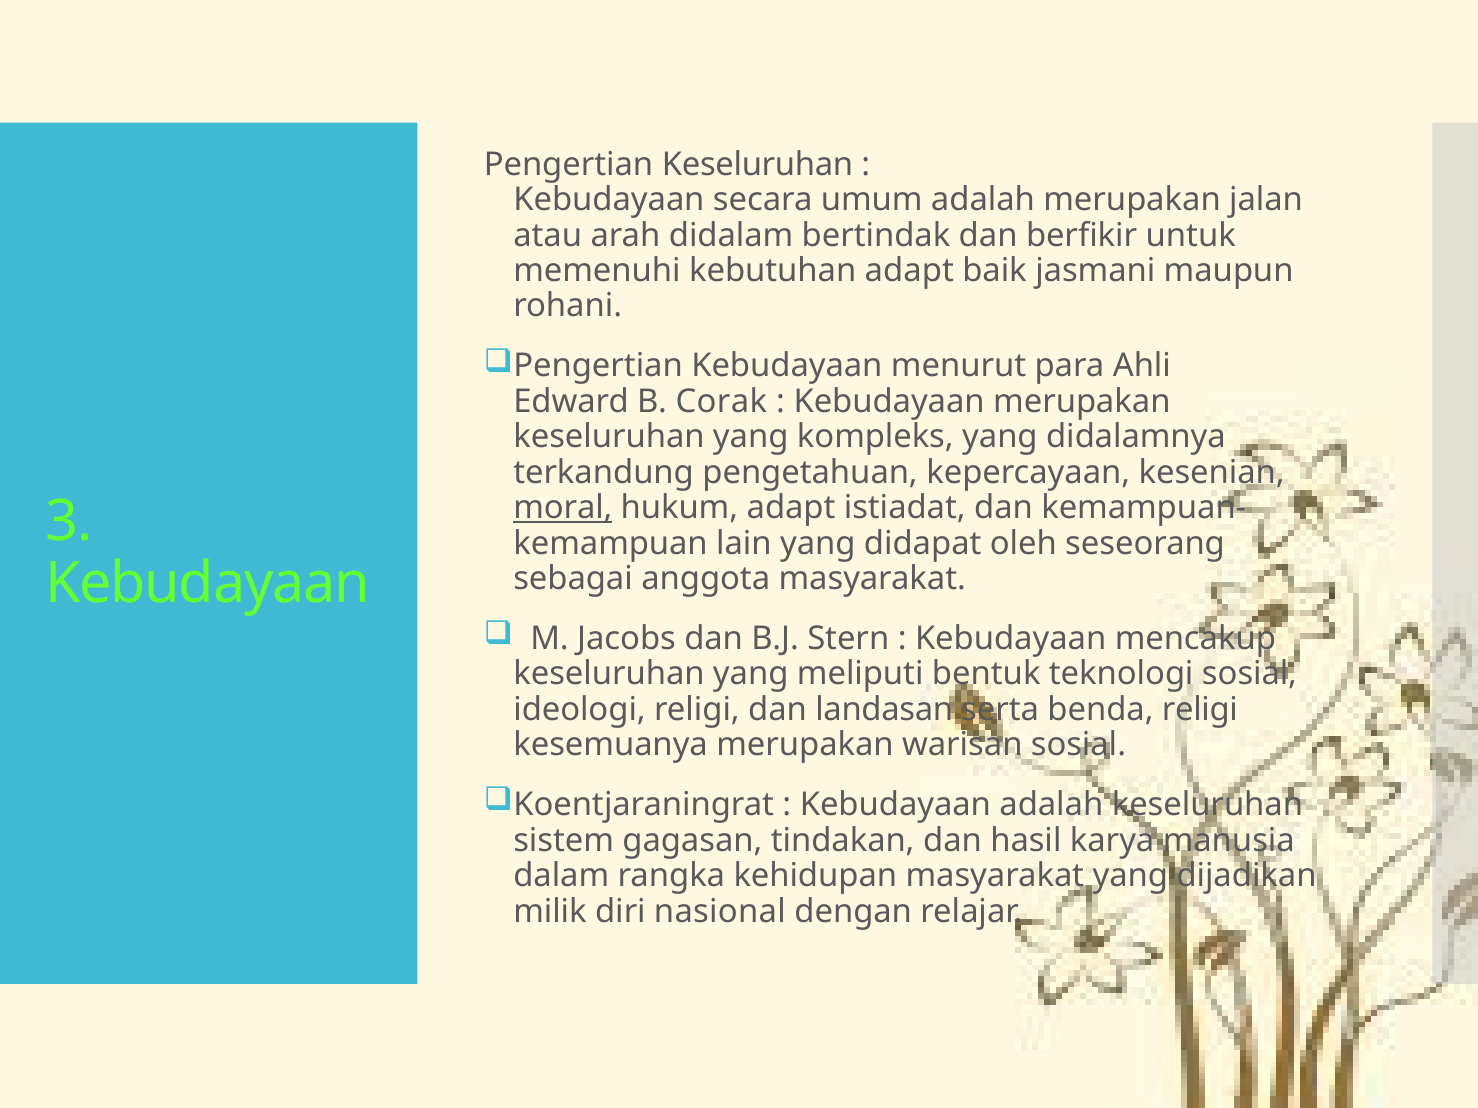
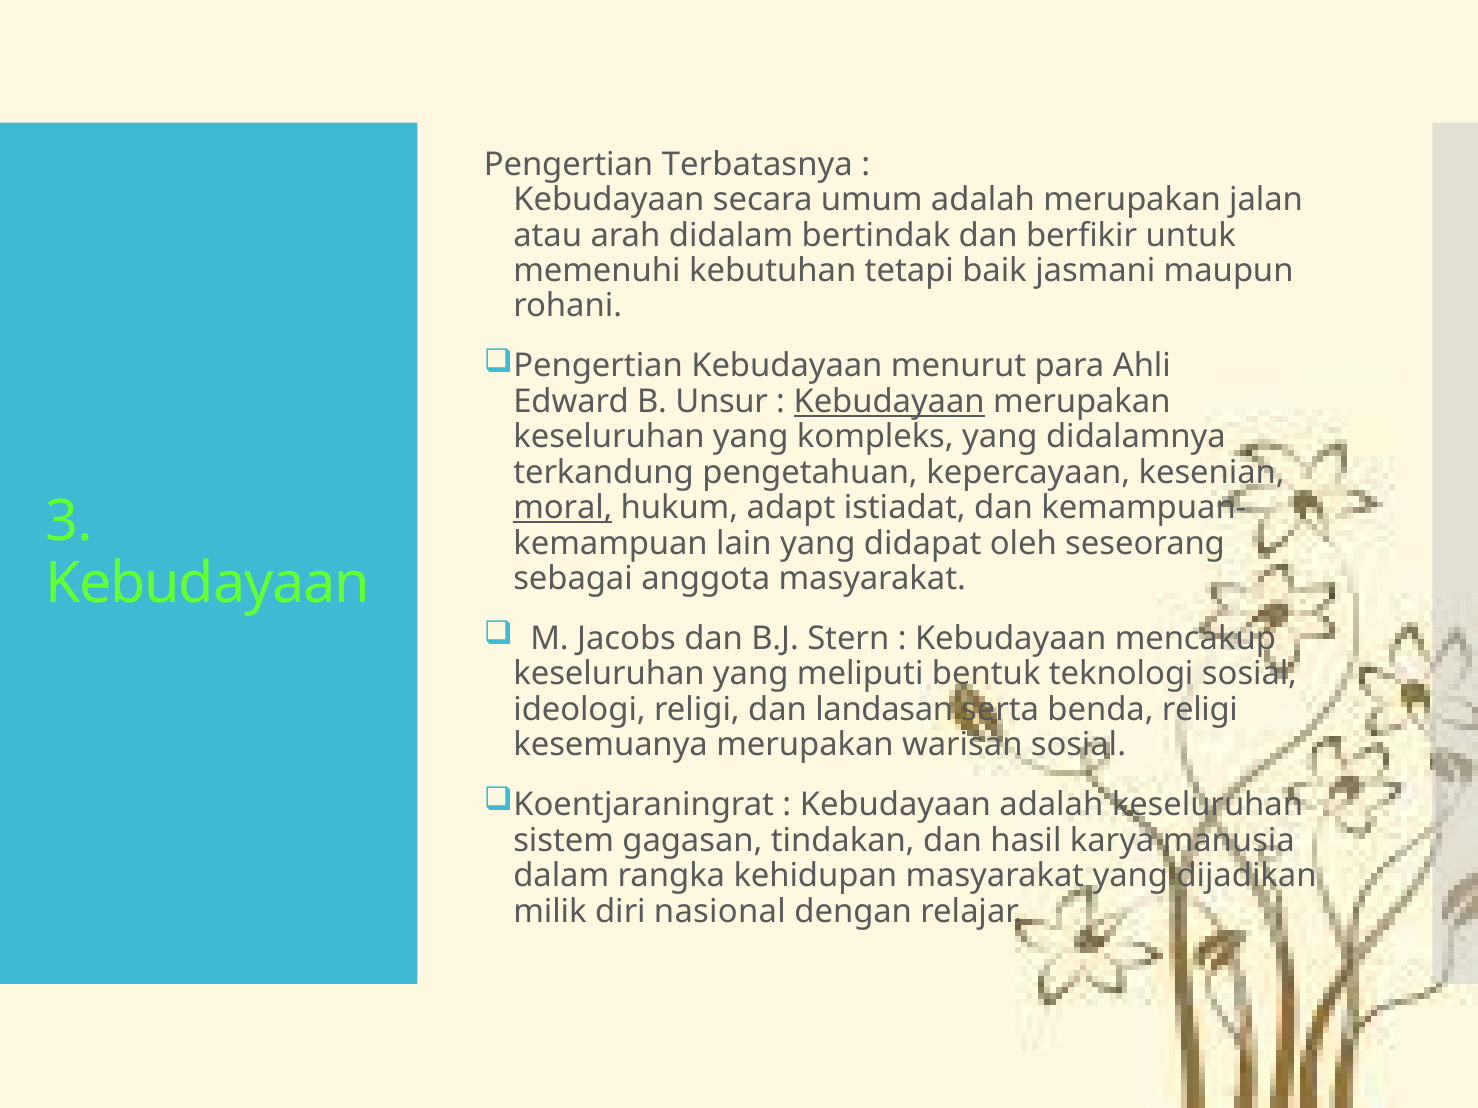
Pengertian Keseluruhan: Keseluruhan -> Terbatasnya (757, 164)
kebutuhan adapt: adapt -> tetapi (909, 271)
Corak: Corak -> Unsur (722, 402)
Kebudayaan underline: none -> present (889, 402)
